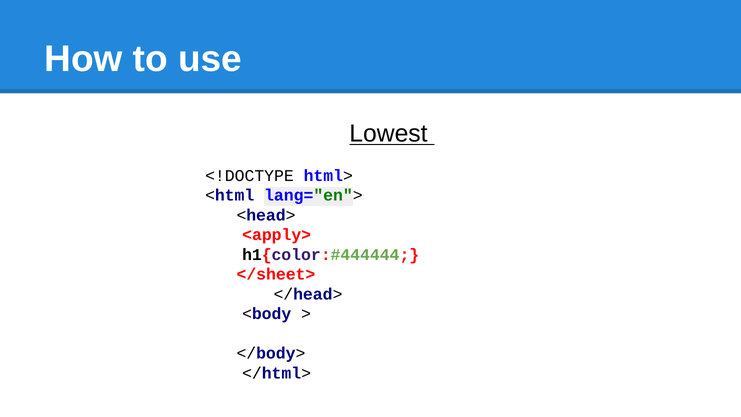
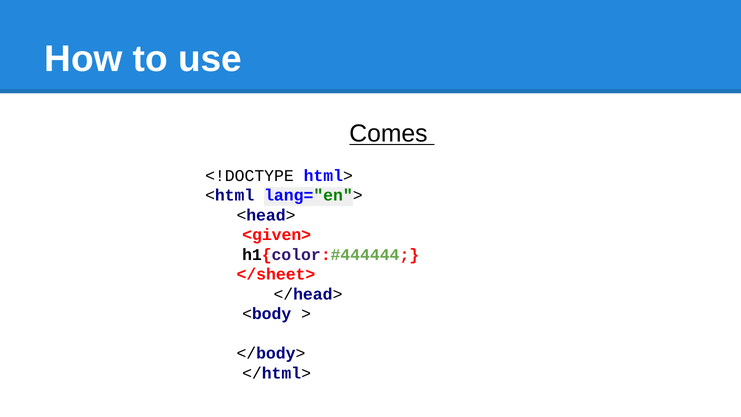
Lowest: Lowest -> Comes (388, 134)
<apply>: <apply> -> <given> (277, 235)
